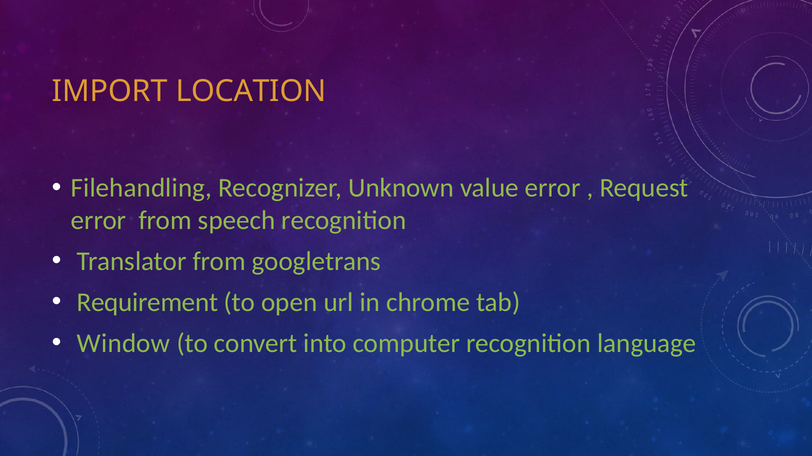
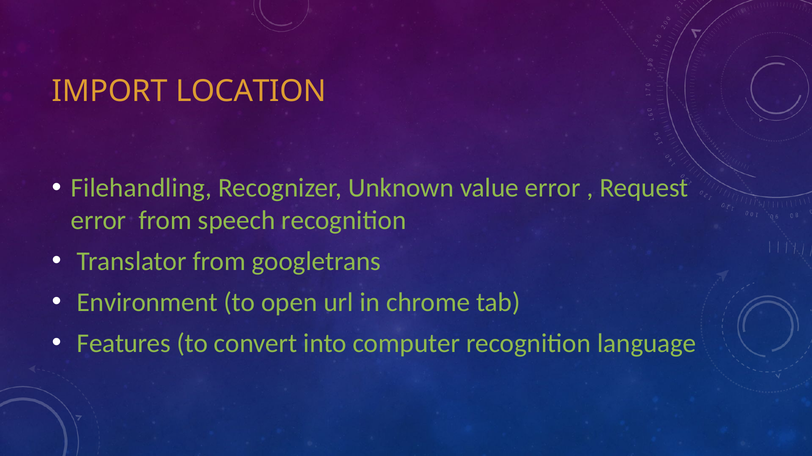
Requirement: Requirement -> Environment (147, 303)
Window: Window -> Features (124, 344)
